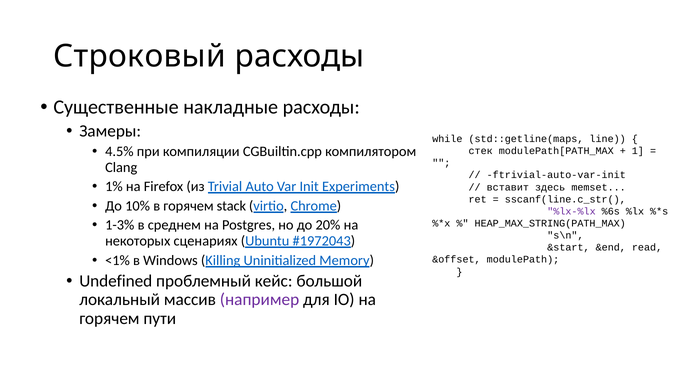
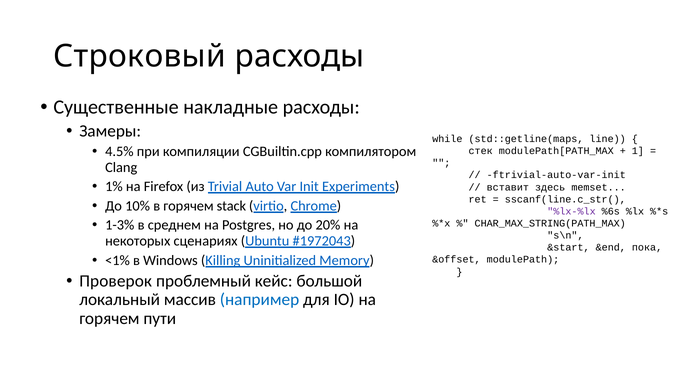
HEAP_MAX_STRING(PATH_MAX: HEAP_MAX_STRING(PATH_MAX -> CHAR_MAX_STRING(PATH_MAX (550, 224)
read: read -> пока (647, 248)
Undefined: Undefined -> Проверок (116, 281)
например colour: purple -> blue (259, 300)
